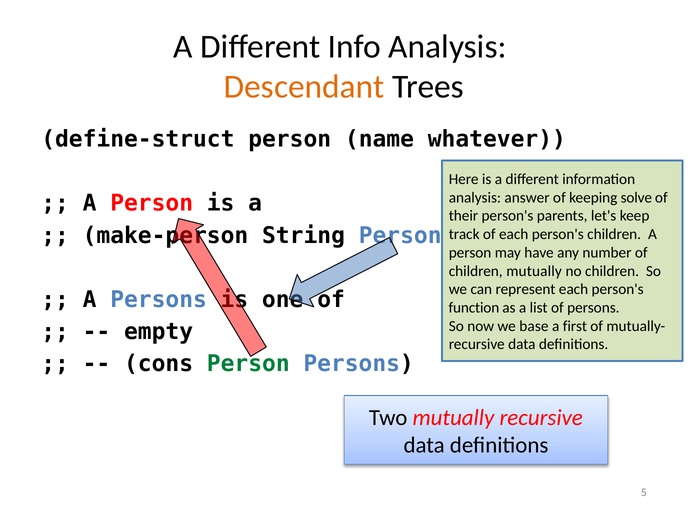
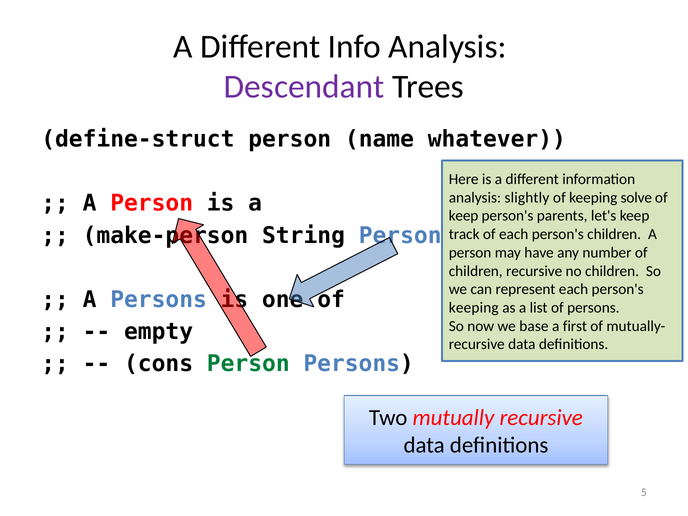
Descendant colour: orange -> purple (304, 87)
answer: answer -> slightly (527, 198)
their: their -> keep (464, 216)
children mutually: mutually -> recursive (534, 271)
function: function -> keeping (474, 308)
